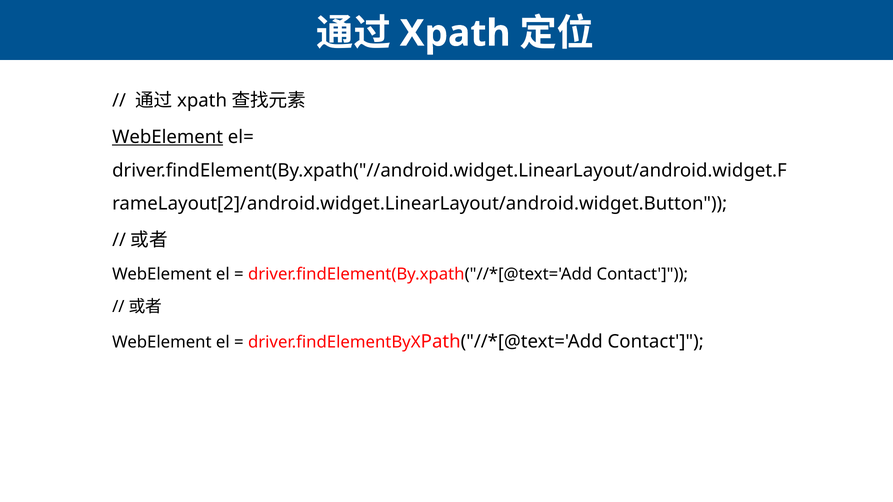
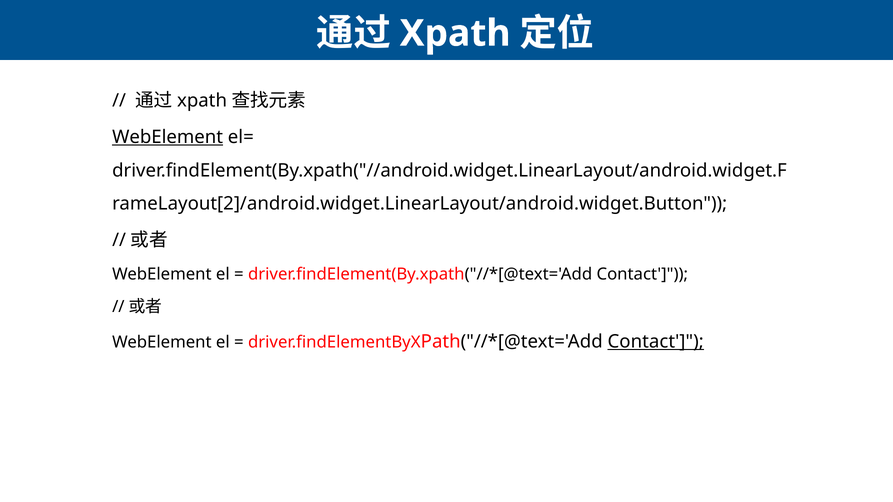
Contact underline: none -> present (656, 342)
